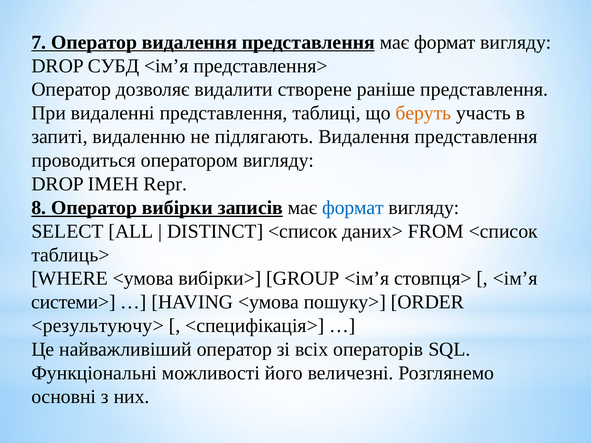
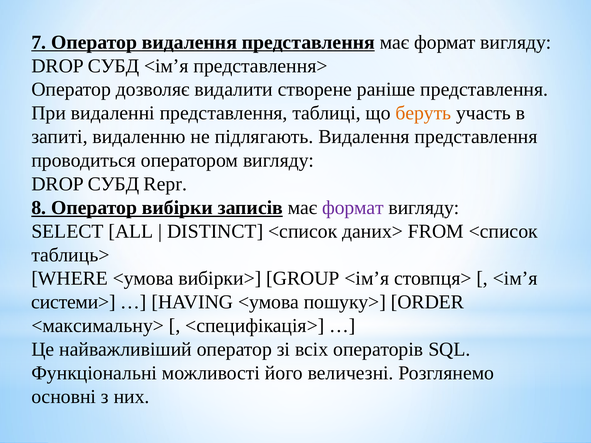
ІМЕН: ІМЕН -> СУБД (113, 184)
формат colour: blue -> purple (353, 208)
<результуючу>: <результуючу> -> <максимальну> (98, 326)
